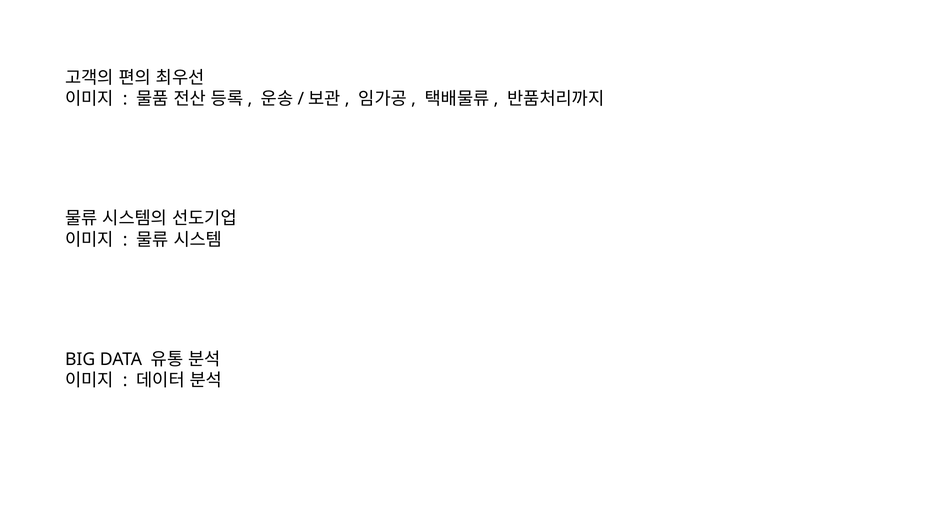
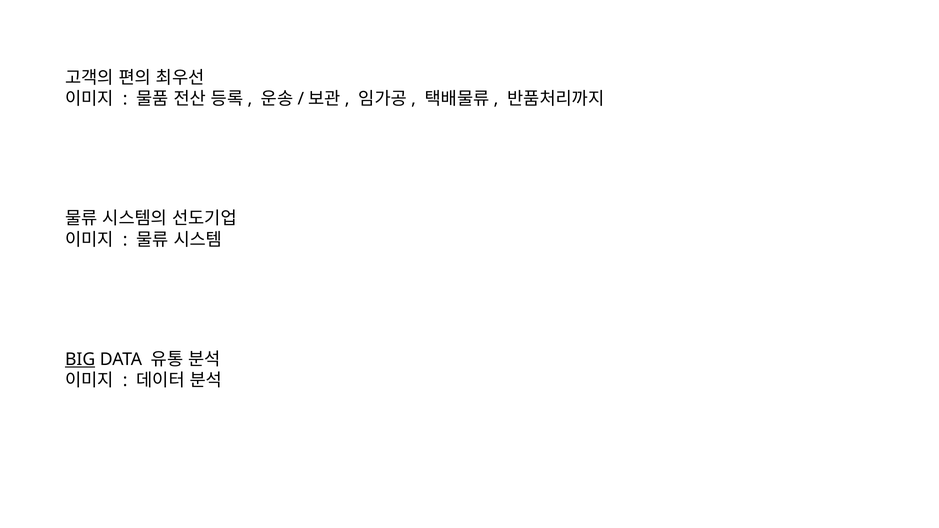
BIG underline: none -> present (80, 360)
